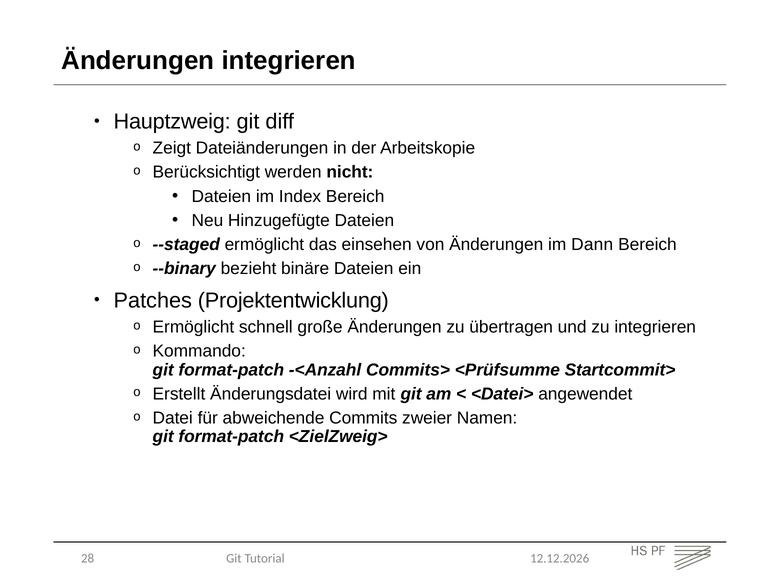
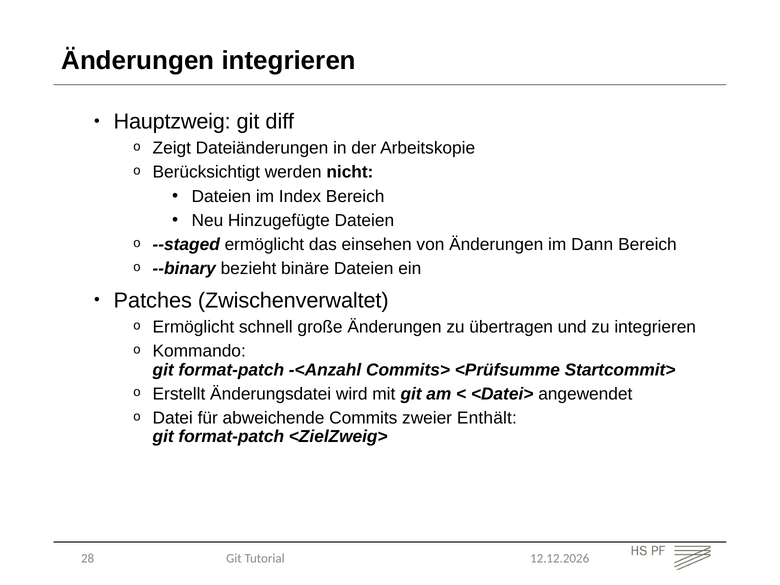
Projektentwicklung: Projektentwicklung -> Zwischenverwaltet (293, 301)
Namen: Namen -> Enthält (487, 418)
